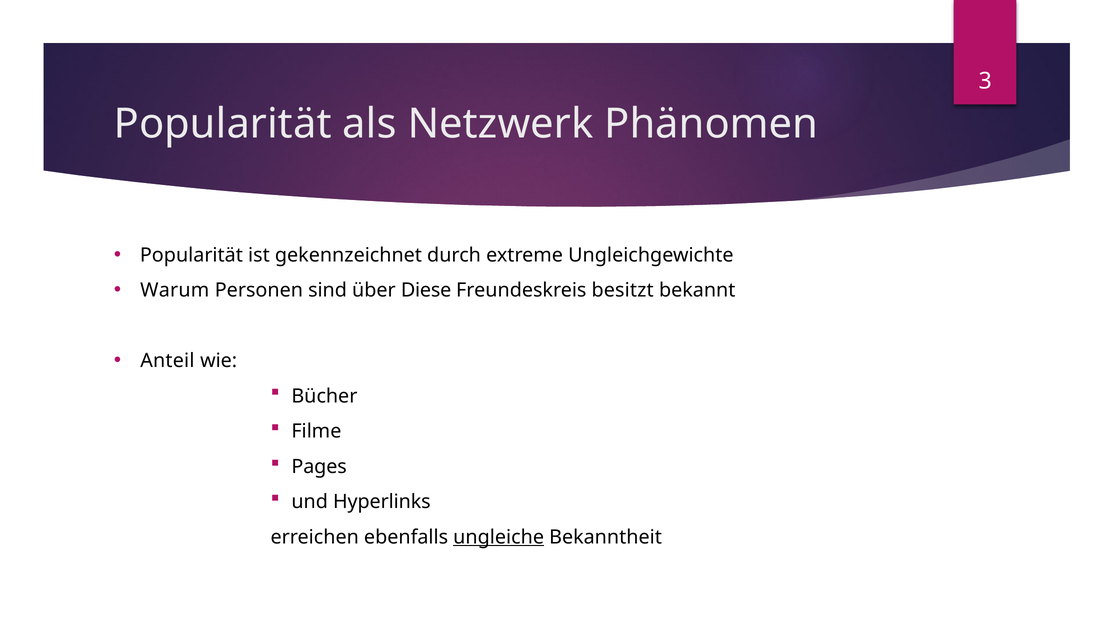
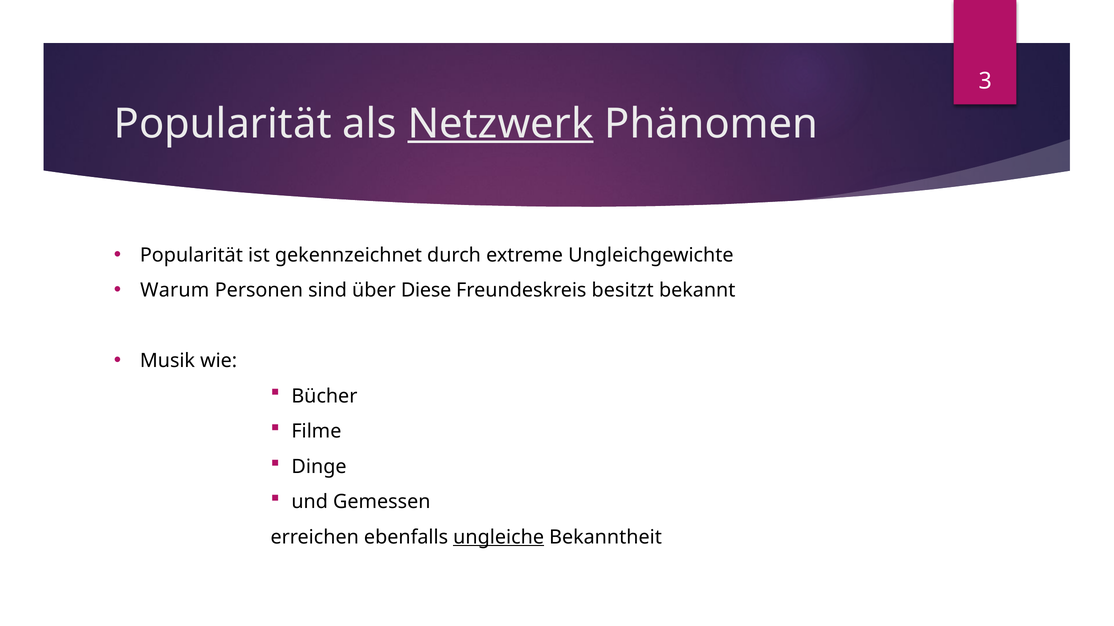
Netzwerk underline: none -> present (501, 124)
Anteil: Anteil -> Musik (168, 361)
Pages: Pages -> Dinge (319, 467)
Hyperlinks: Hyperlinks -> Gemessen (382, 502)
